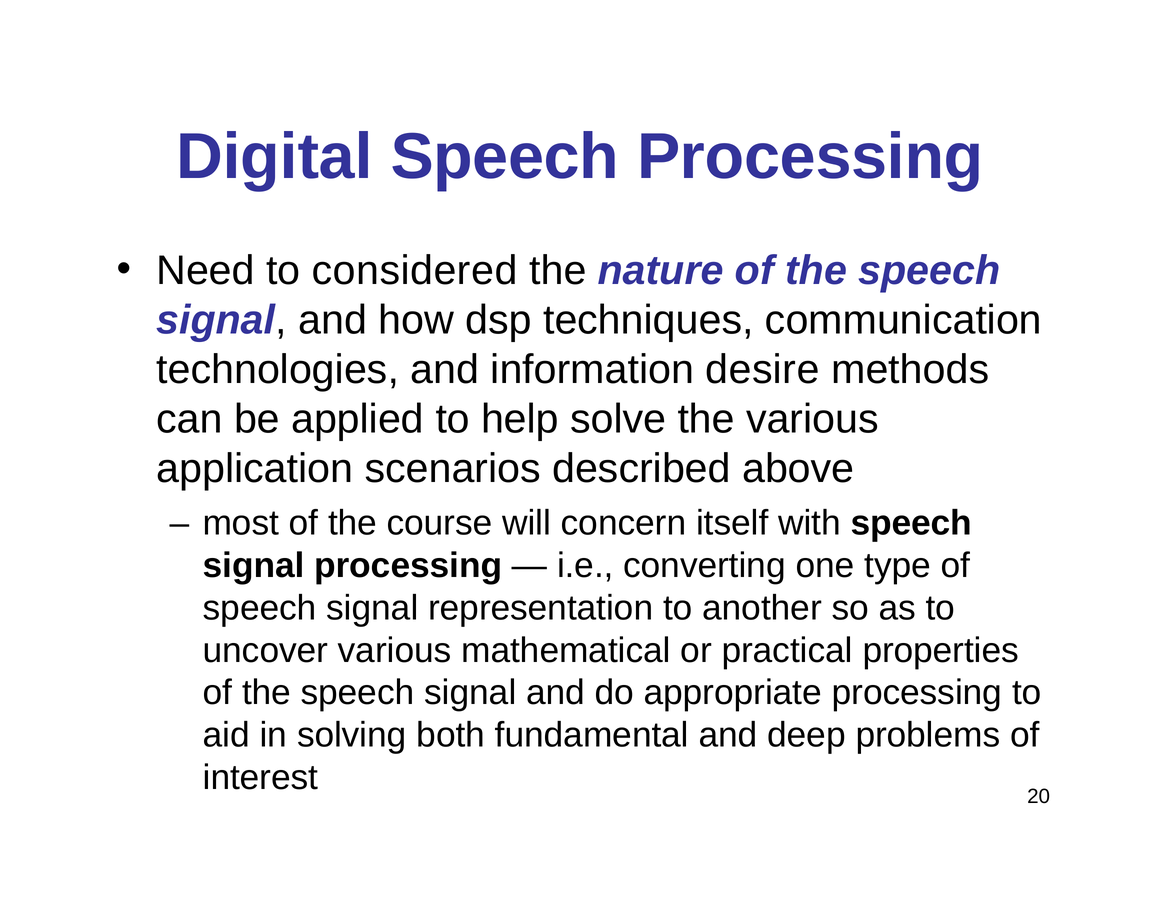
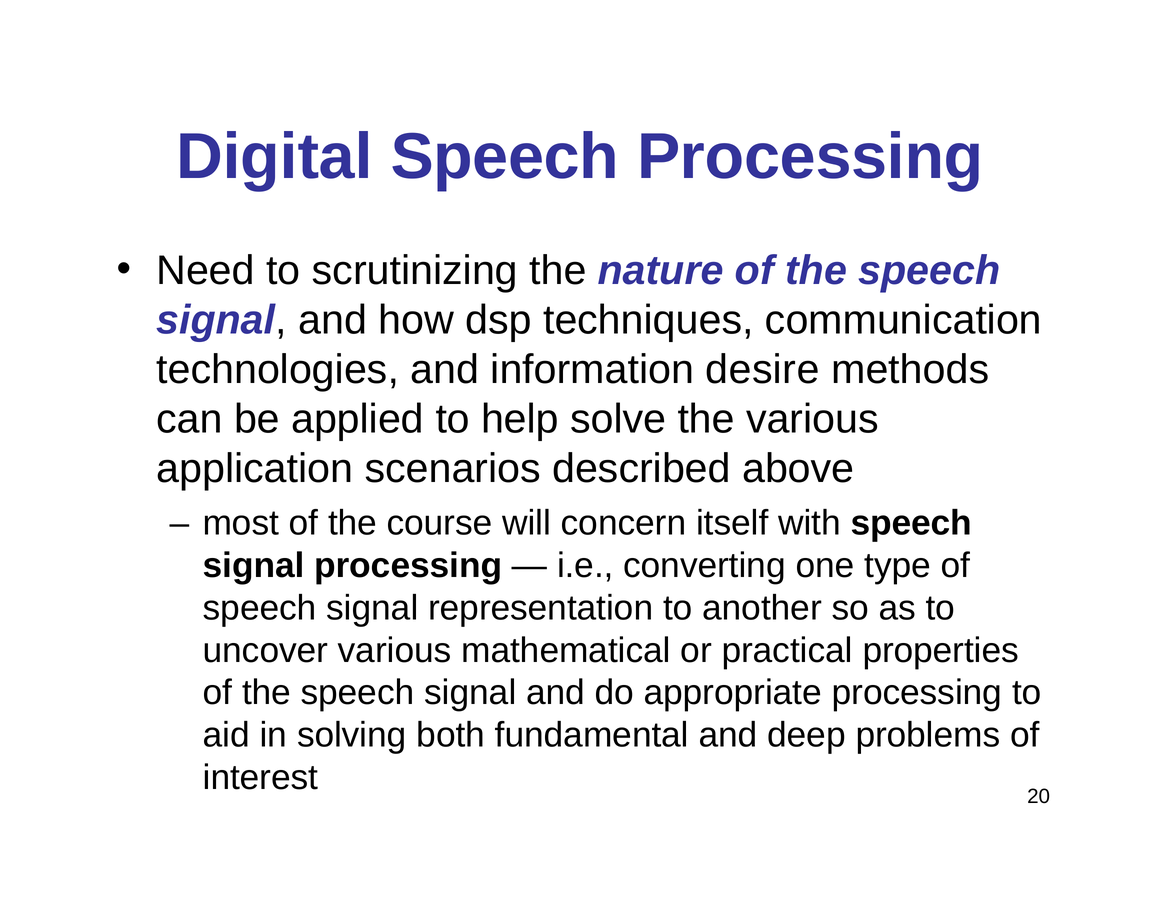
considered: considered -> scrutinizing (415, 270)
